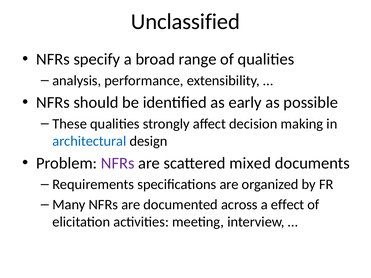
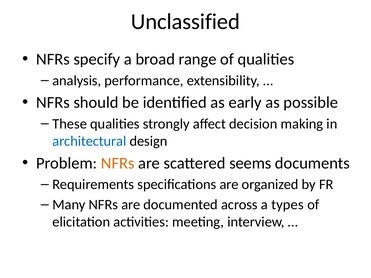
NFRs colour: purple -> orange (118, 163)
mixed: mixed -> seems (250, 163)
effect: effect -> types (288, 205)
